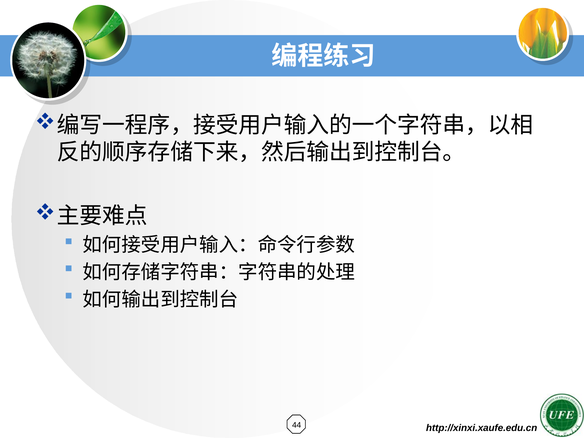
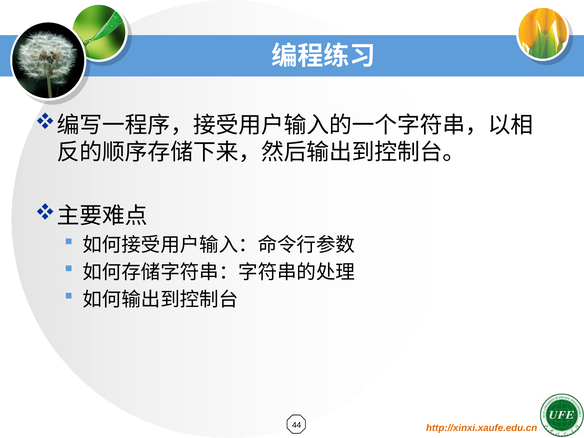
http://xinxi.xaufe.edu.cn colour: black -> orange (482, 428)
